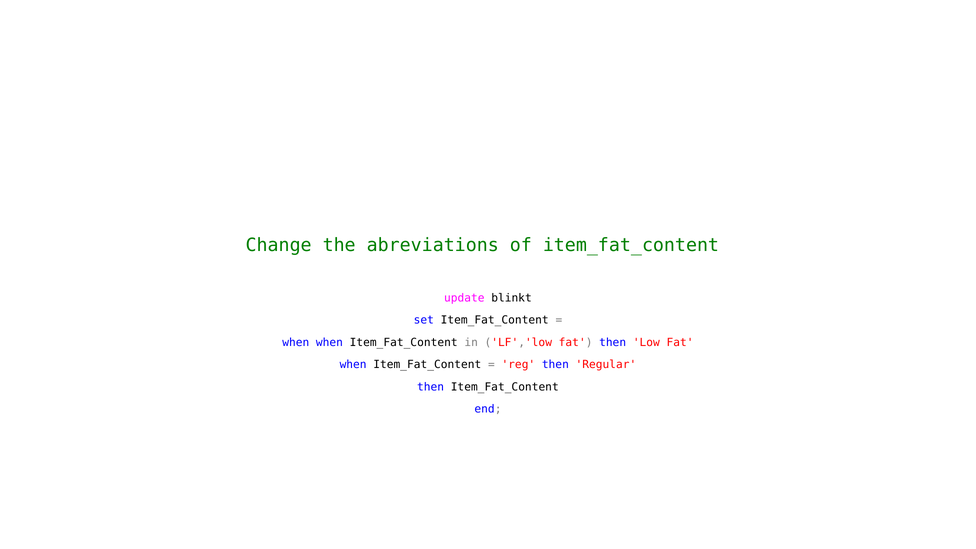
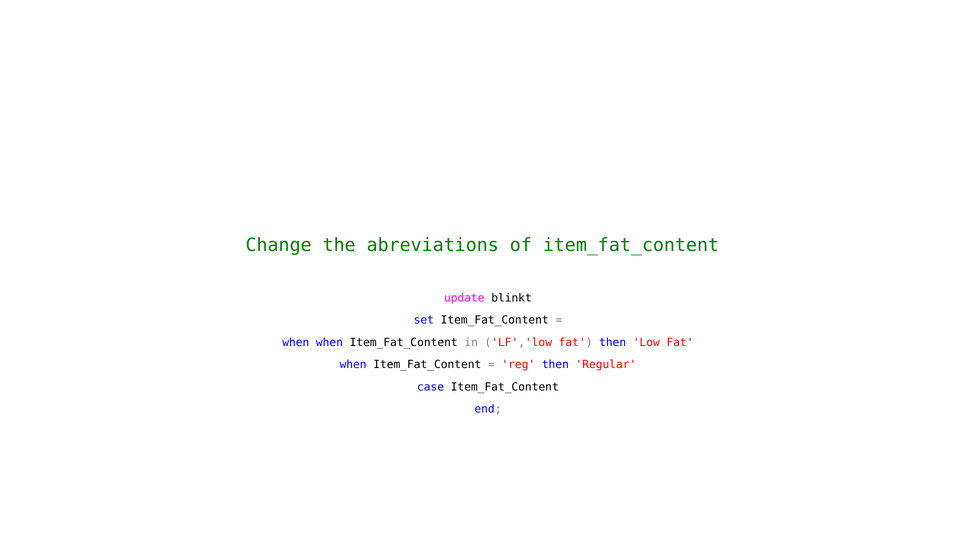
then: then -> case (431, 387)
